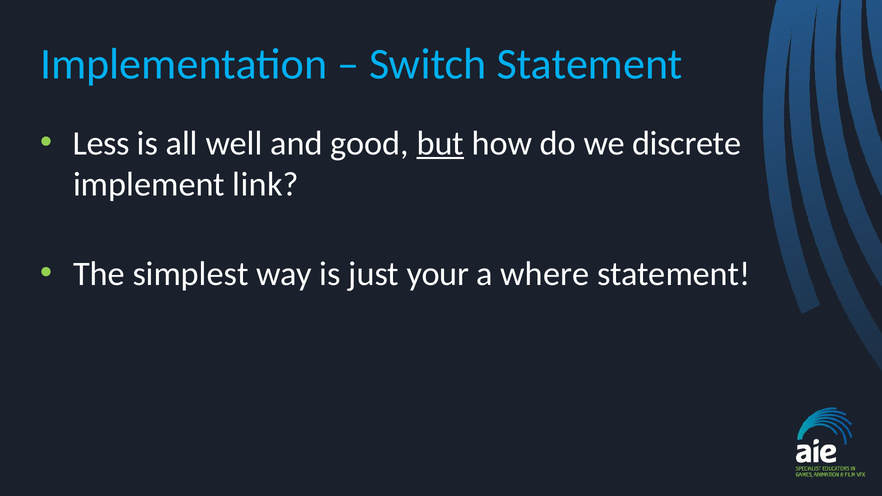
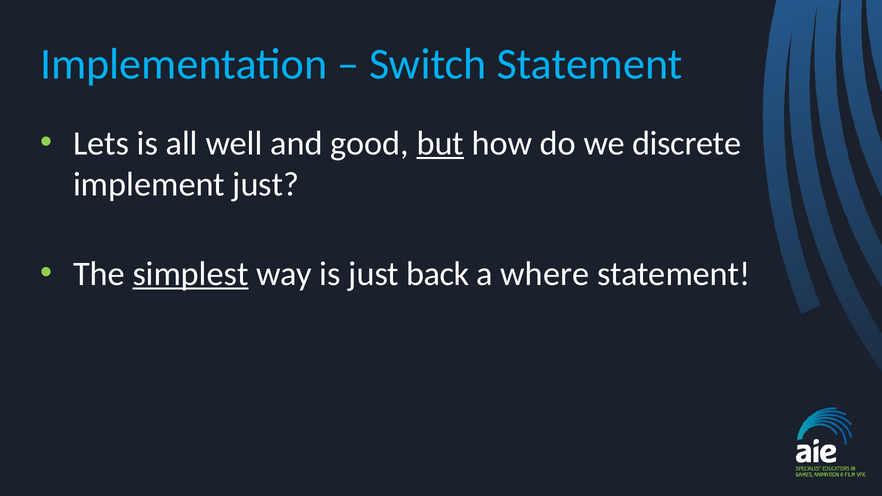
Less: Less -> Lets (101, 143)
implement link: link -> just (266, 185)
simplest underline: none -> present (191, 274)
your: your -> back (438, 274)
